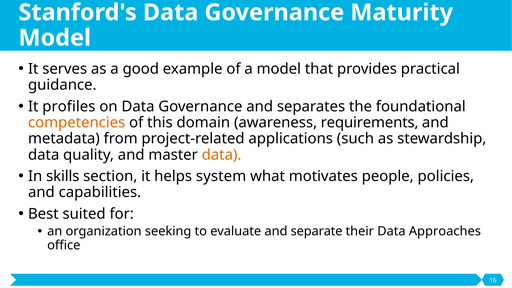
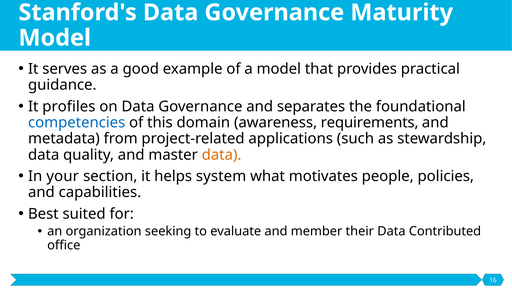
competencies colour: orange -> blue (77, 123)
skills: skills -> your (63, 176)
separate: separate -> member (317, 231)
Approaches: Approaches -> Contributed (445, 231)
